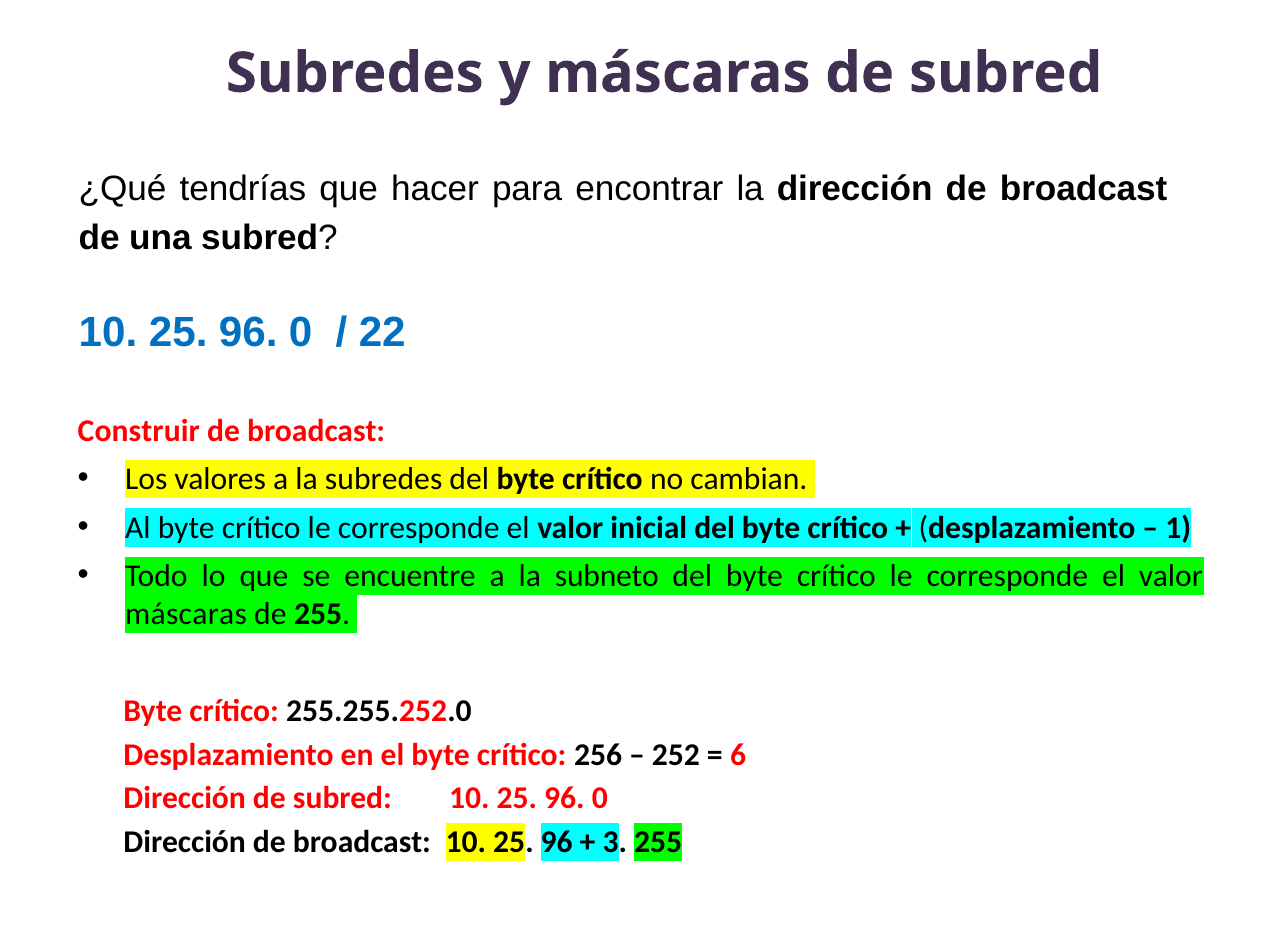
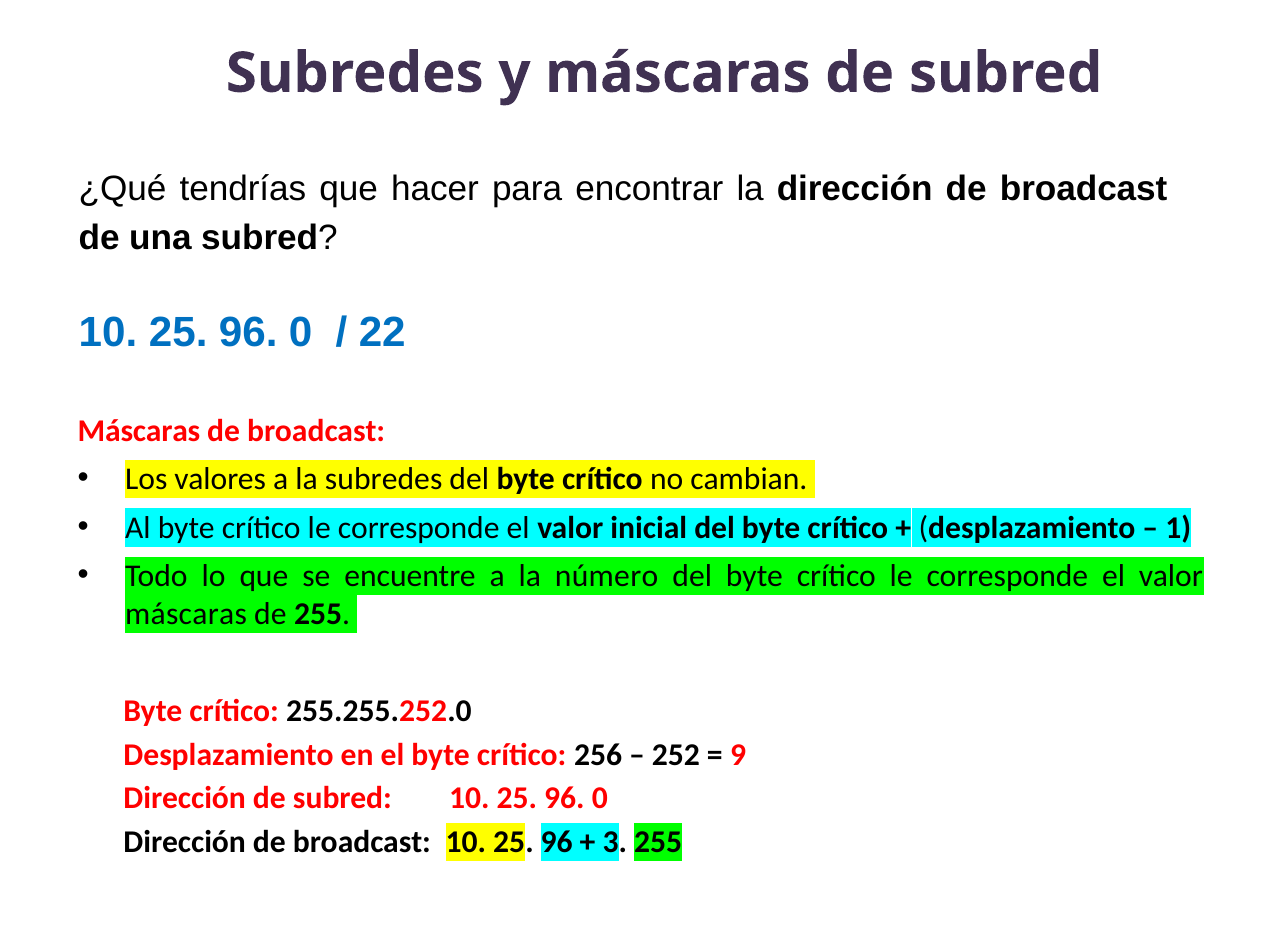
Construir: Construir -> Máscaras (139, 431)
subneto: subneto -> número (607, 576)
6: 6 -> 9 (738, 754)
